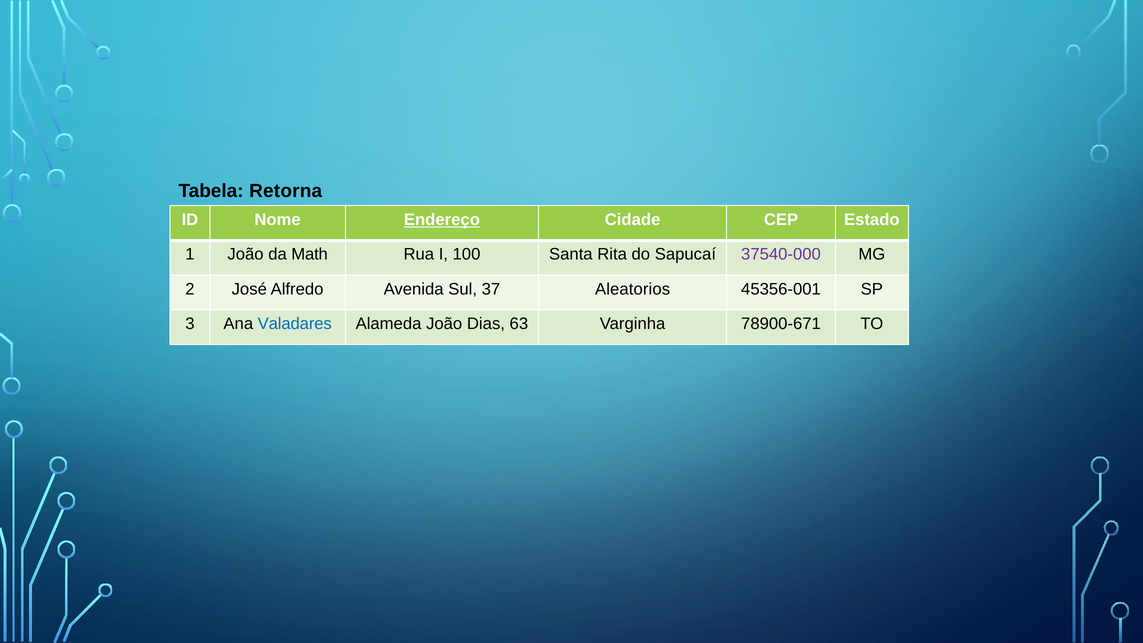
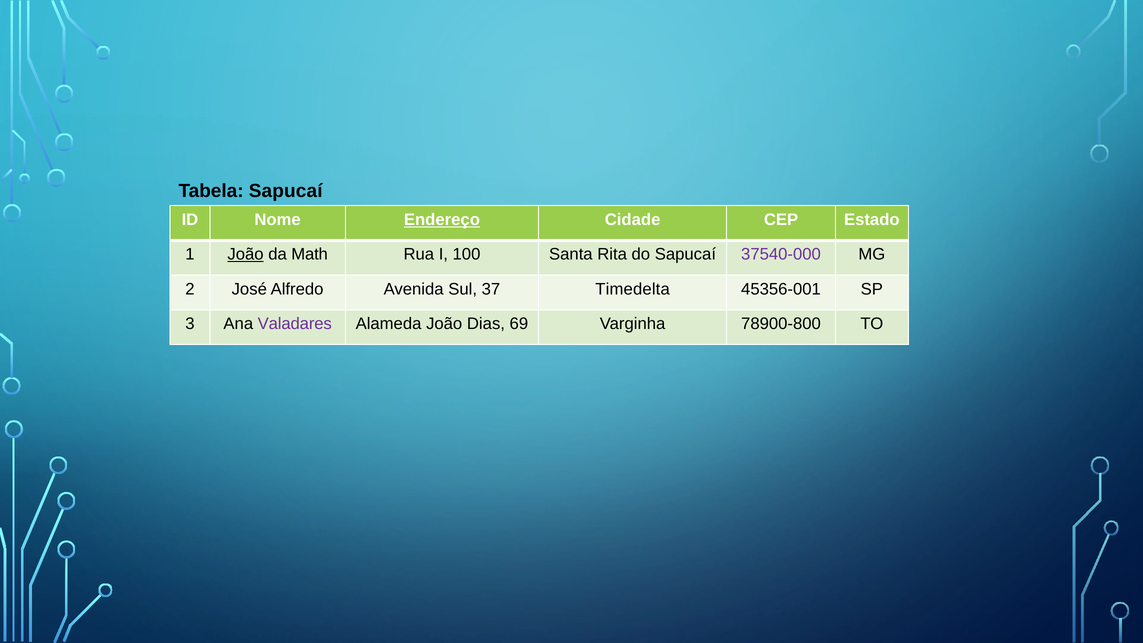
Tabela Retorna: Retorna -> Sapucaí (286, 191)
João underline: none -> present (246, 254)
Aleatorios: Aleatorios -> Timedelta (633, 289)
Valadares colour: blue -> purple (295, 324)
63: 63 -> 69 (519, 324)
78900-671: 78900-671 -> 78900-800 (781, 324)
